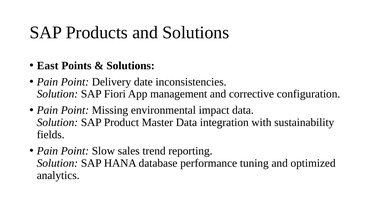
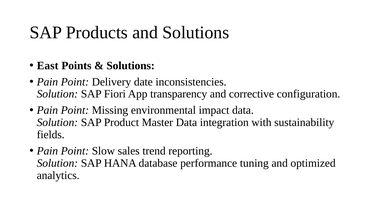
management: management -> transparency (179, 94)
